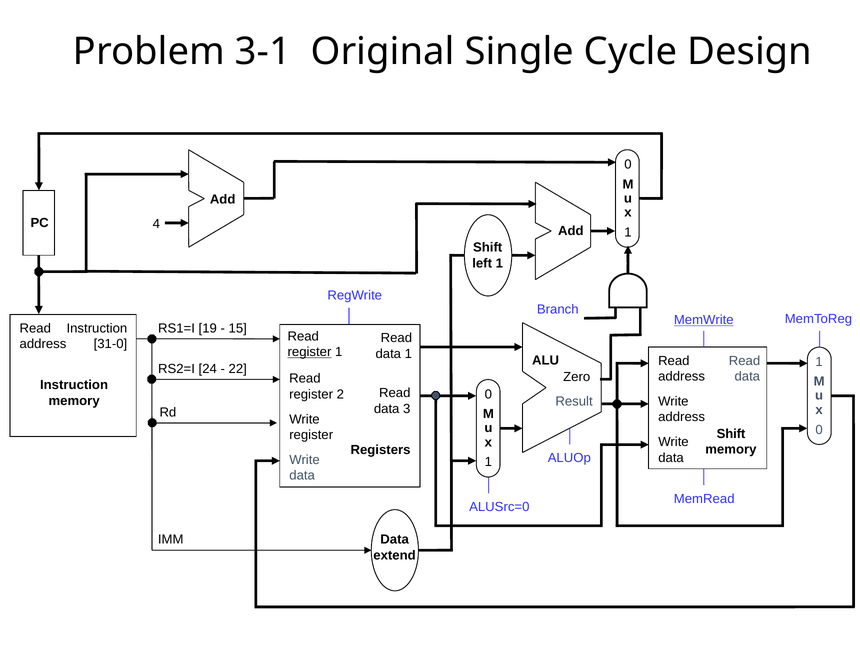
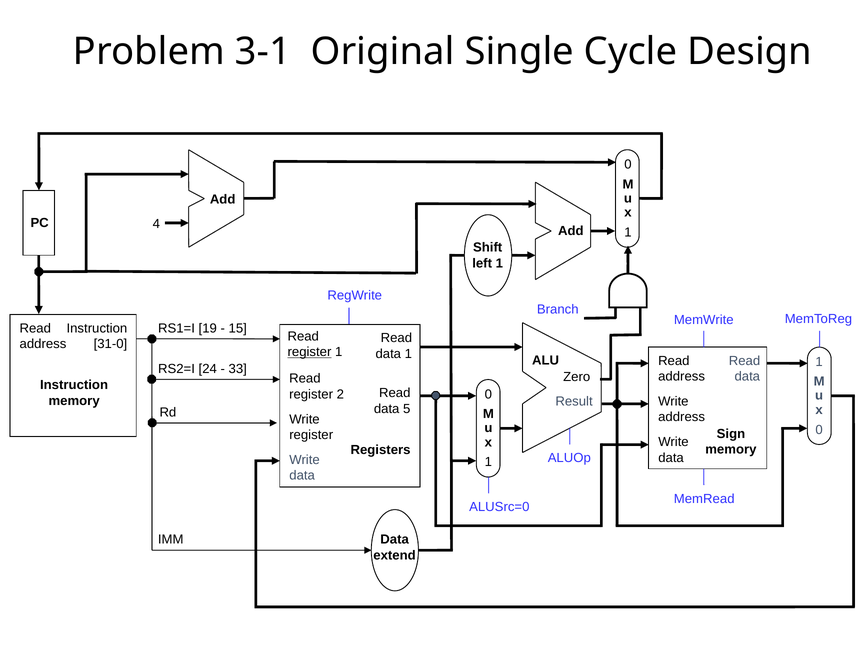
MemWrite underline: present -> none (704, 320)
22: 22 -> 33 (238, 369)
3: 3 -> 5 (407, 409)
Shift: Shift -> Sign (731, 434)
